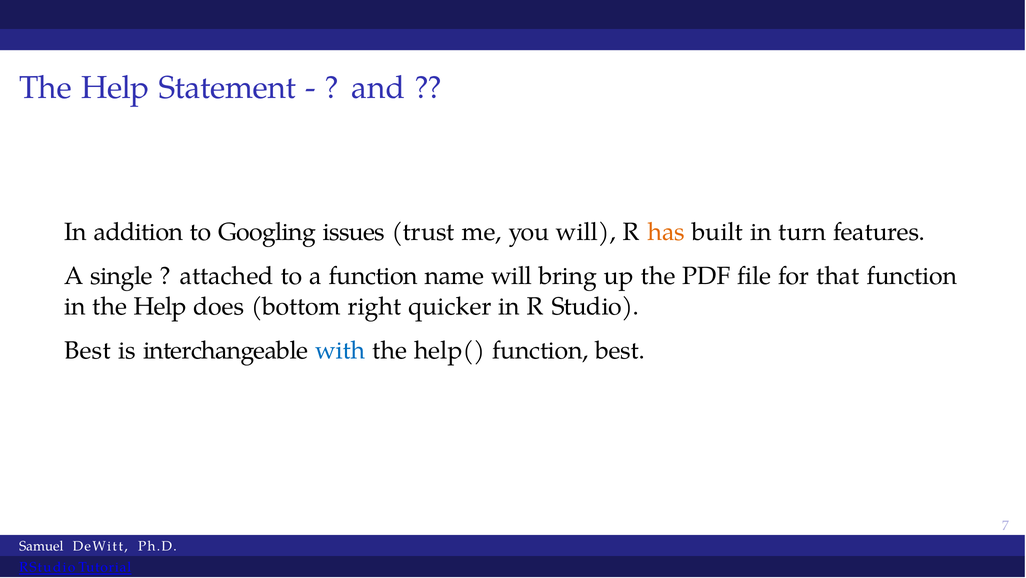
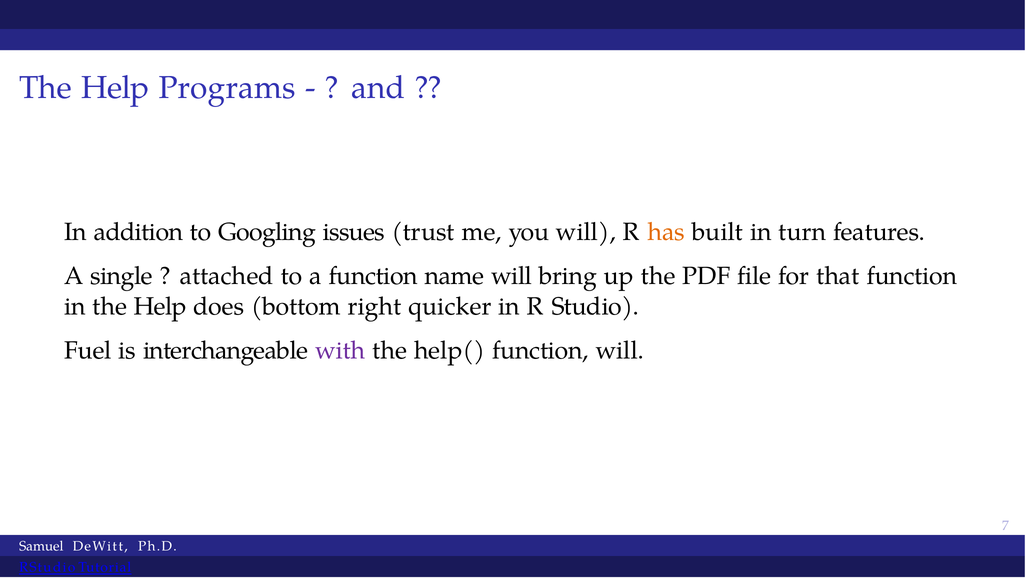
Statement: Statement -> Programs (227, 88)
Best: Best -> Fuel (88, 350)
with colour: blue -> purple (340, 350)
function best: best -> will (620, 350)
